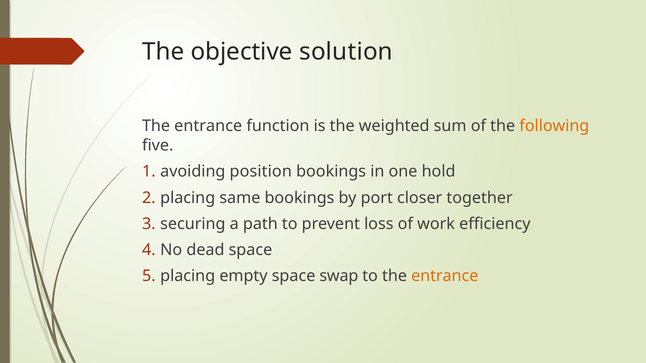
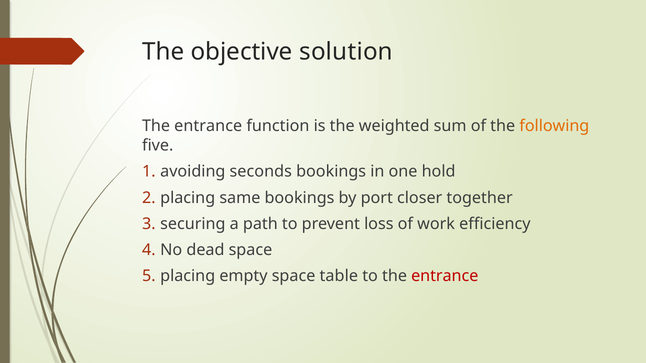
position: position -> seconds (261, 172)
swap: swap -> table (339, 276)
entrance colour: orange -> red (445, 276)
